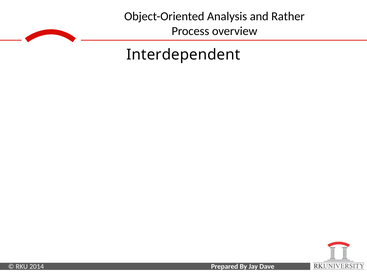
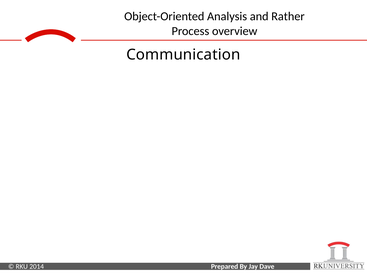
Interdependent: Interdependent -> Communication (183, 55)
